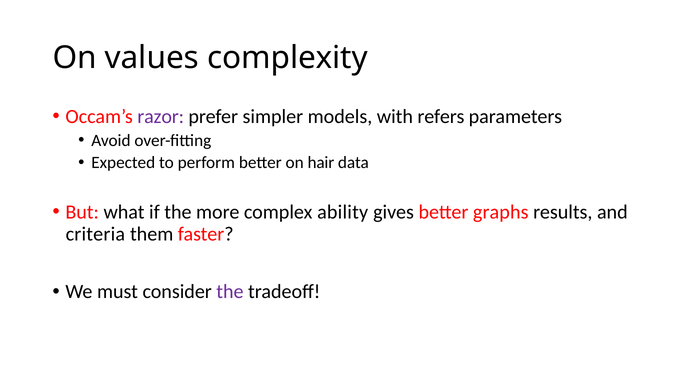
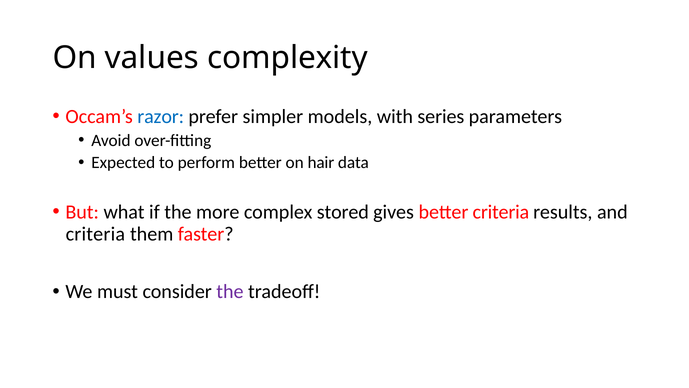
razor colour: purple -> blue (161, 116)
refers: refers -> series (441, 116)
ability: ability -> stored (343, 212)
better graphs: graphs -> criteria (501, 212)
